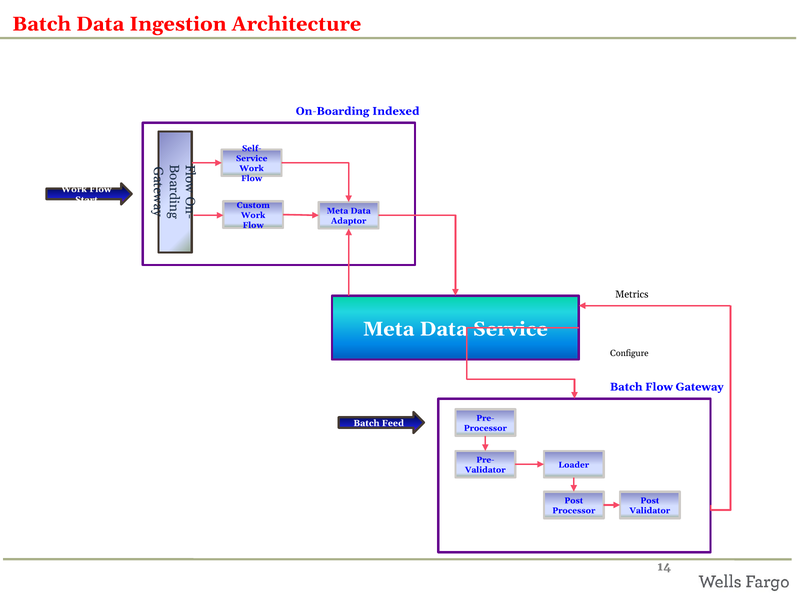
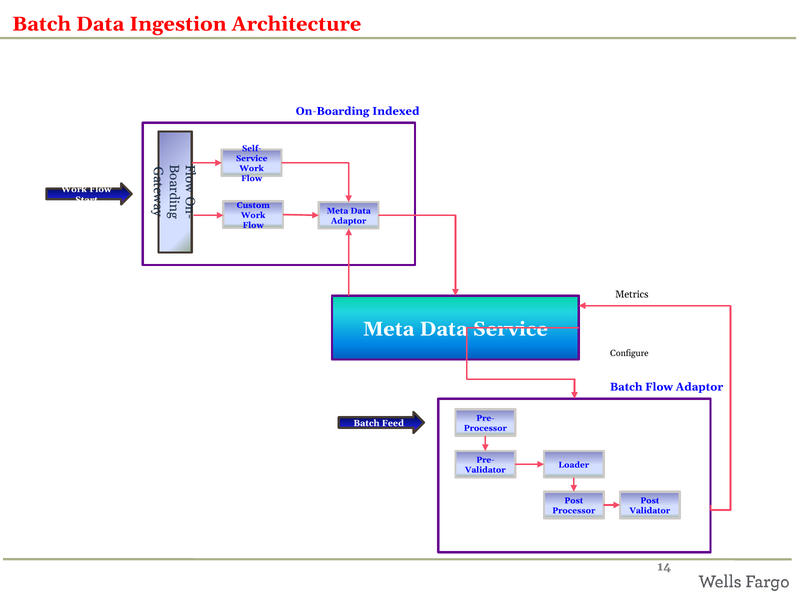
Flow Gateway: Gateway -> Adaptor (699, 387)
